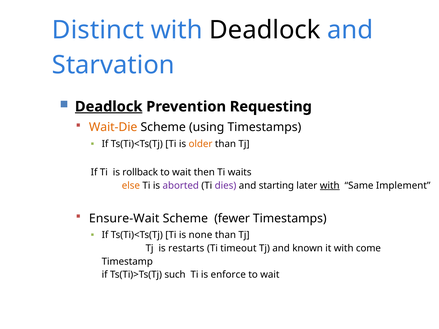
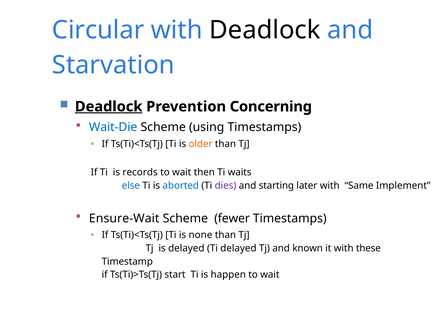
Distinct: Distinct -> Circular (98, 30)
Requesting: Requesting -> Concerning (271, 107)
Wait-Die colour: orange -> blue (113, 127)
rollback: rollback -> records (140, 173)
else colour: orange -> blue (131, 186)
aborted colour: purple -> blue (181, 186)
with underline: present -> none (330, 186)
is restarts: restarts -> delayed (186, 248)
Ti timeout: timeout -> delayed (238, 248)
come: come -> these (368, 248)
such: such -> start (175, 275)
enforce: enforce -> happen (228, 275)
